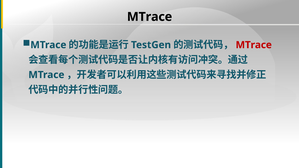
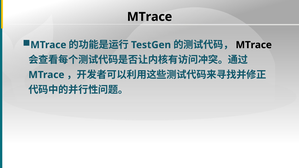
MTrace colour: red -> black (254, 45)
